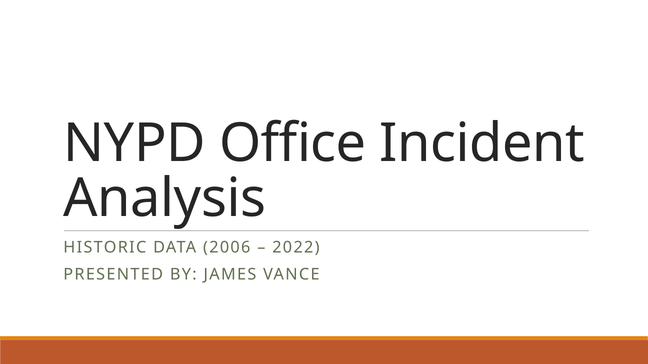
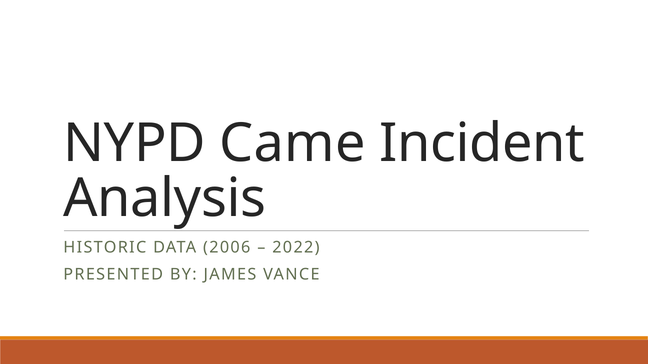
Office: Office -> Came (292, 144)
